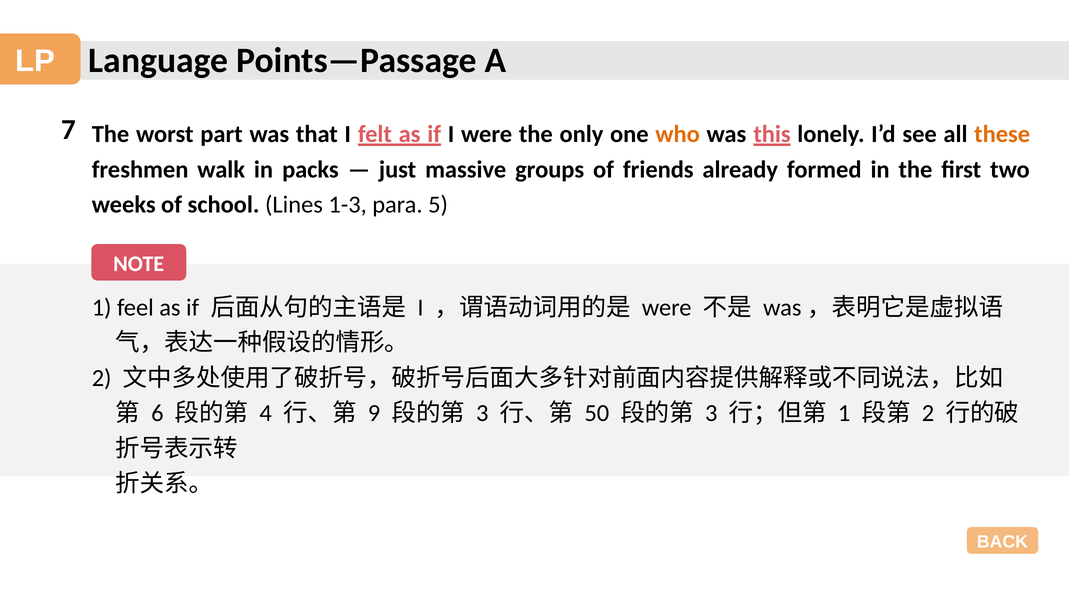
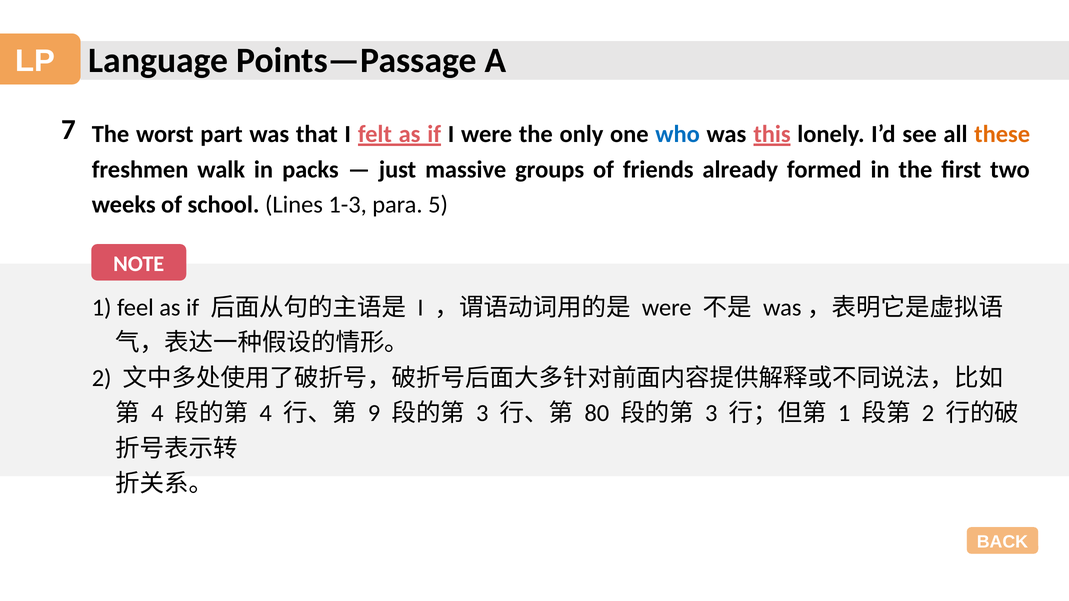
who colour: orange -> blue (678, 134)
6: 6 -> 4 (157, 414)
50: 50 -> 80 (597, 414)
